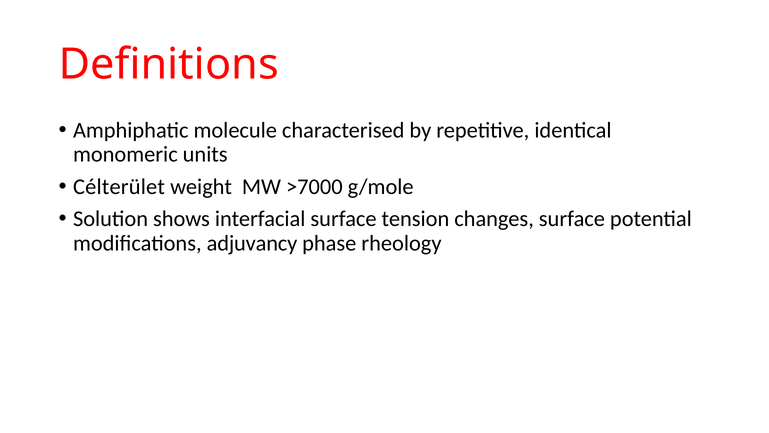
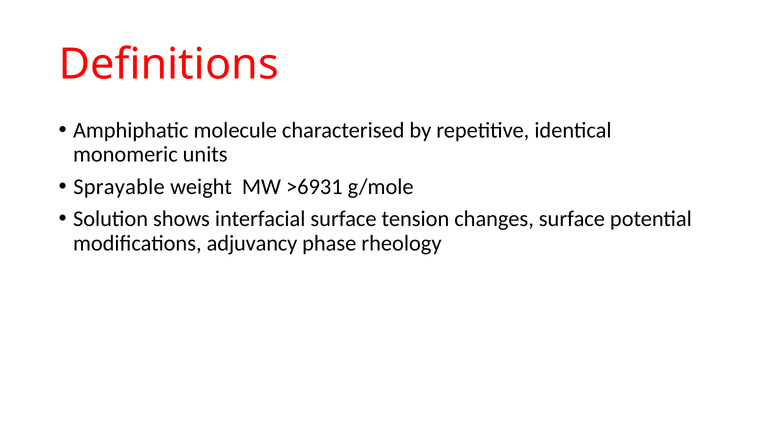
Célterület: Célterület -> Sprayable (119, 186)
>7000: >7000 -> >6931 (314, 186)
